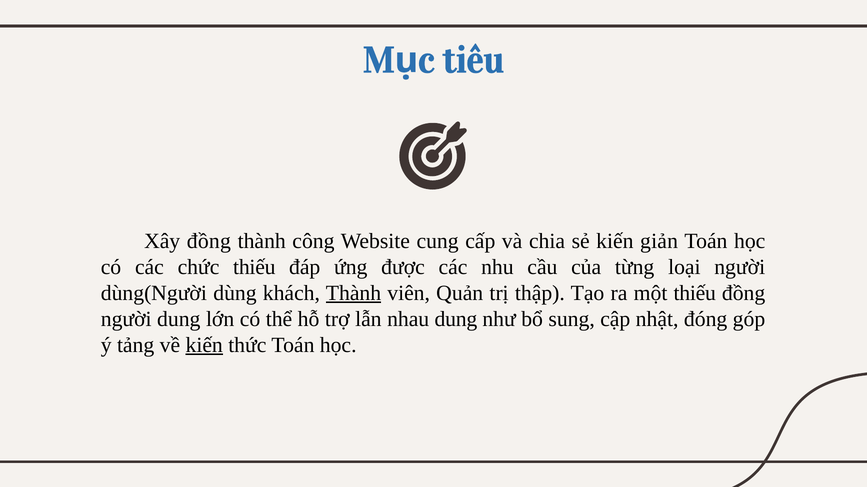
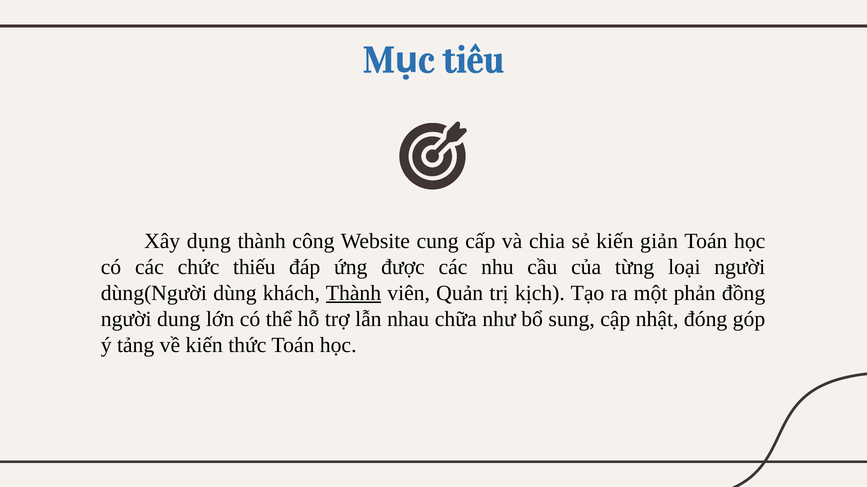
Xây đồng: đồng -> dụng (209, 241)
thập: thập -> kịch (540, 293)
một thiếu: thiếu -> phản (695, 293)
nhau dung: dung -> chữa (456, 319)
kiến underline: present -> none (204, 345)
